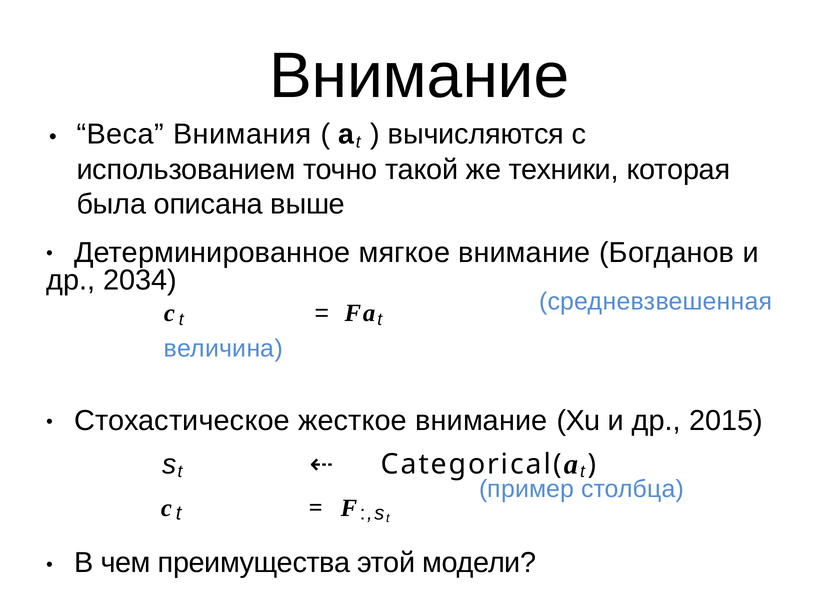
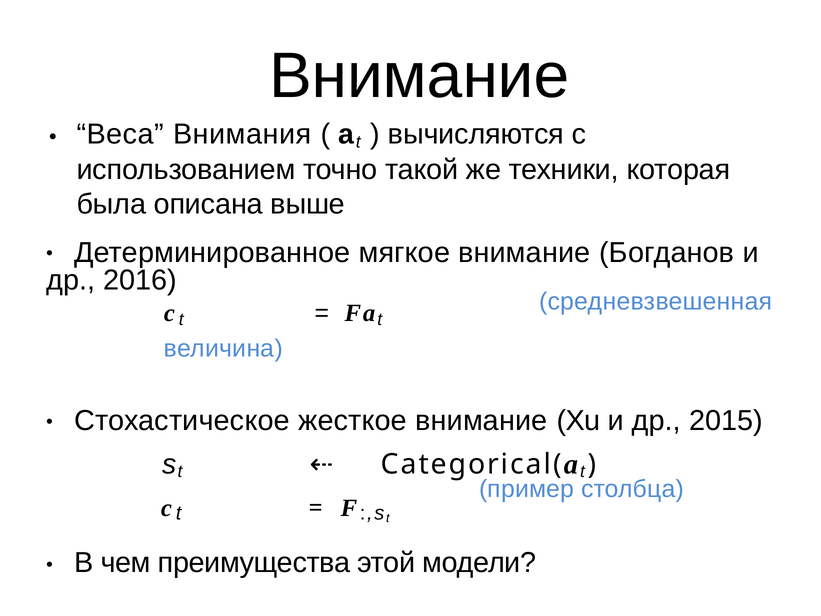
2034: 2034 -> 2016 (140, 280)
